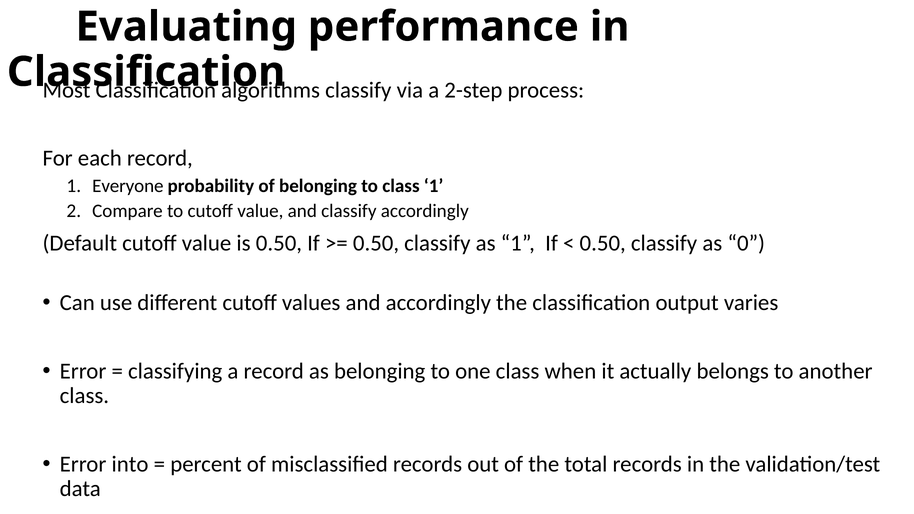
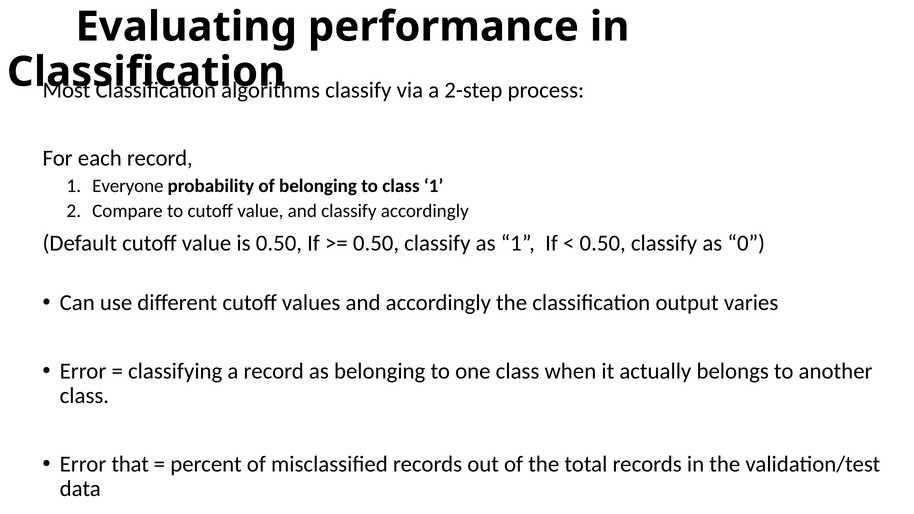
into: into -> that (130, 464)
